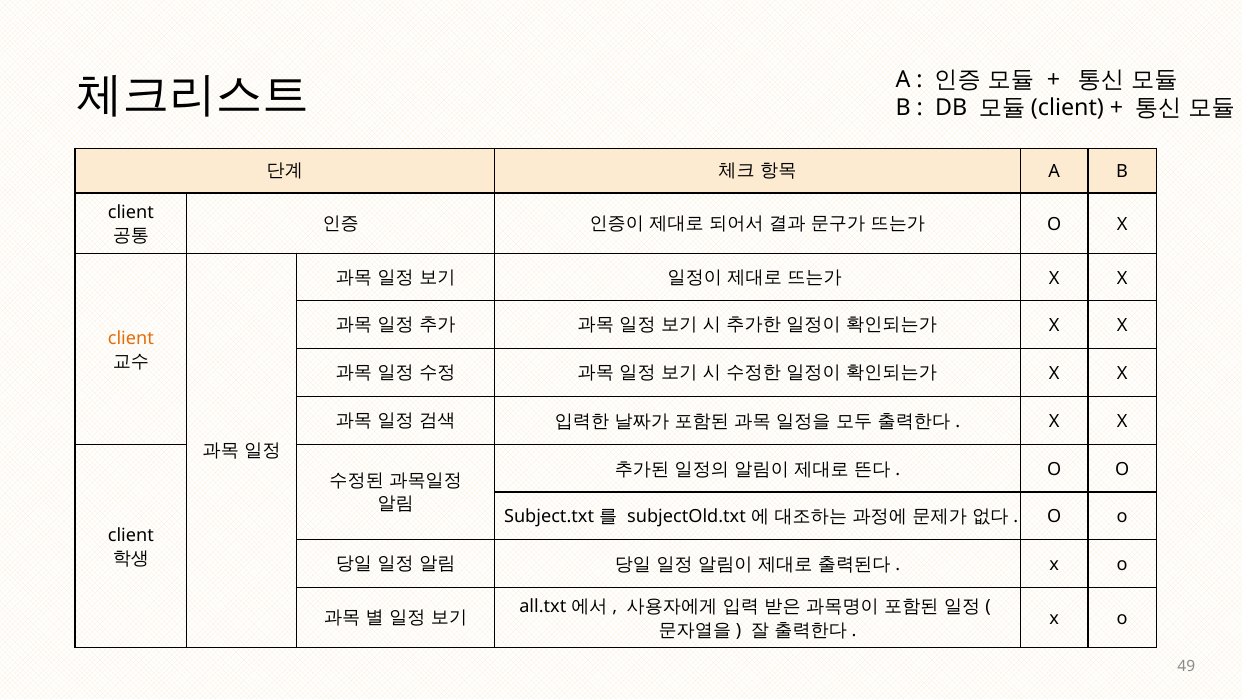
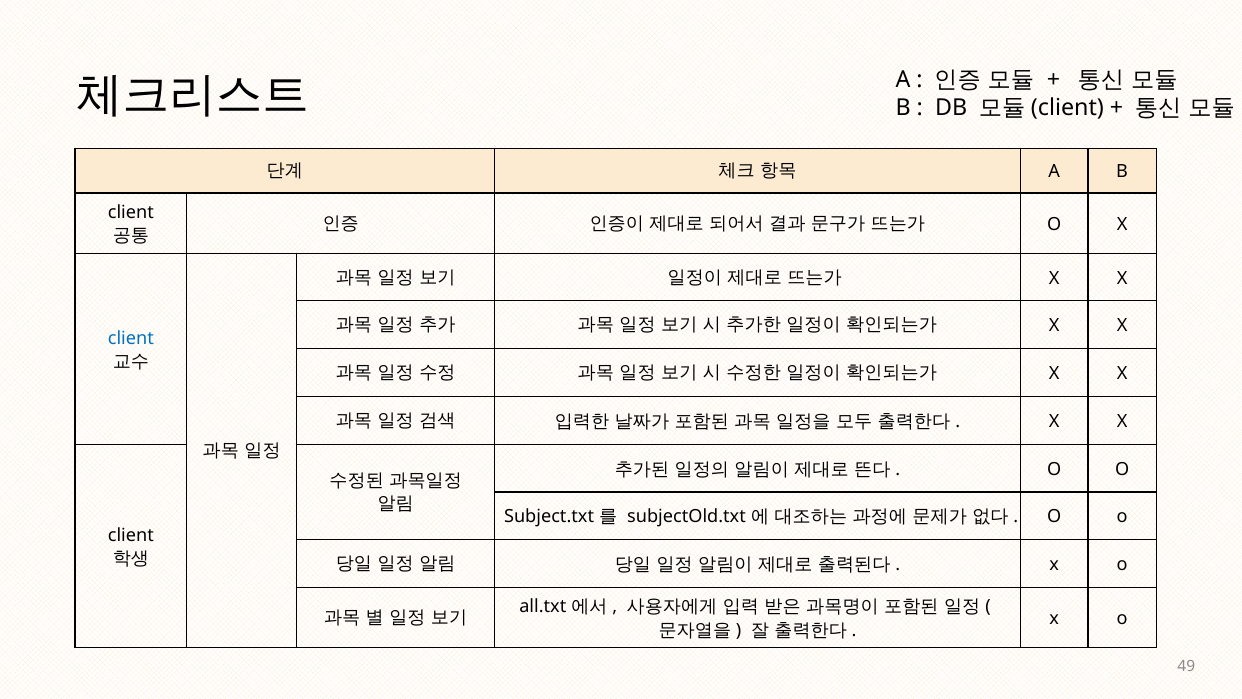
client colour: orange -> blue (131, 338)
